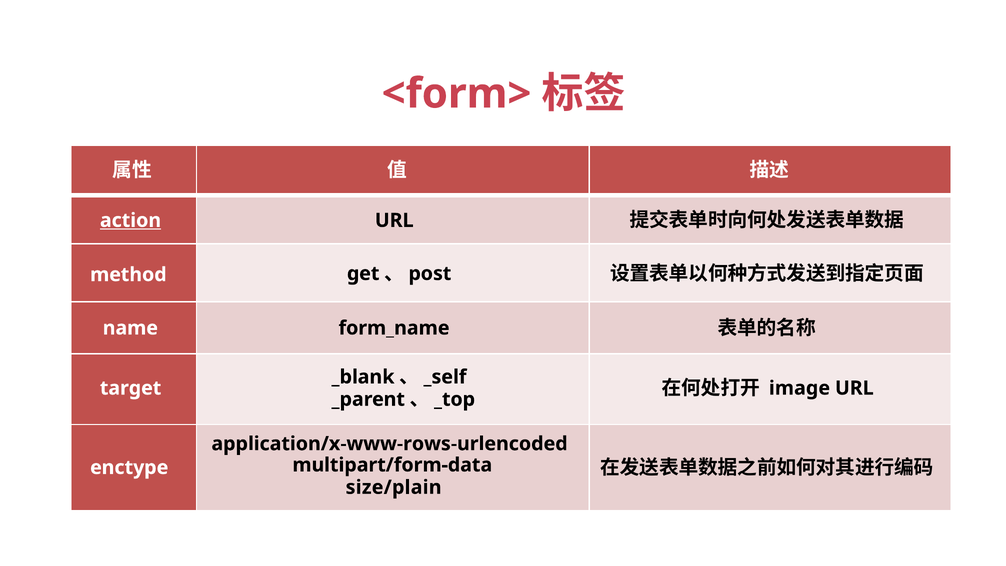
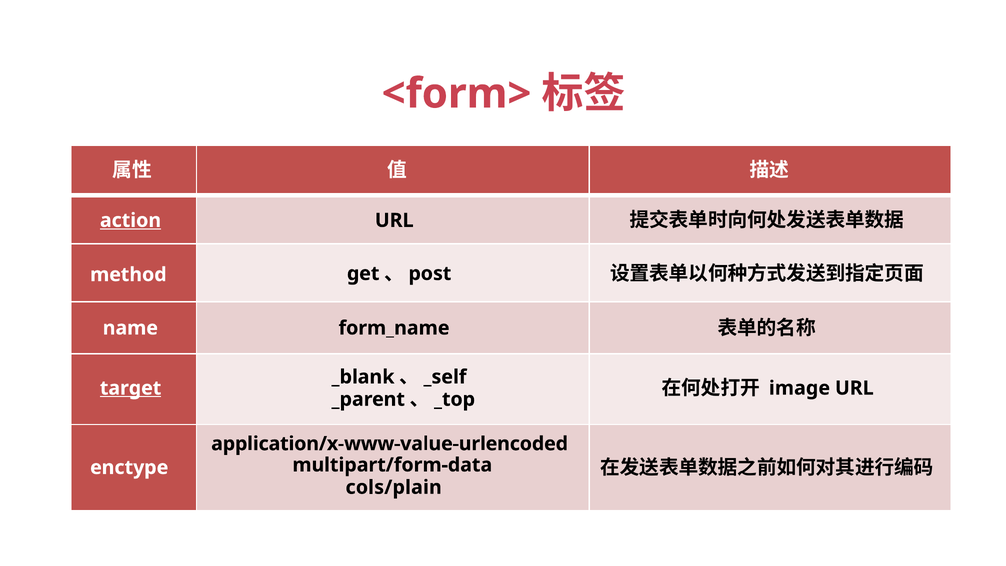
target underline: none -> present (131, 388)
application/x-www-rows-urlencoded: application/x-www-rows-urlencoded -> application/x-www-value-urlencoded (390, 444)
size/plain: size/plain -> cols/plain (394, 487)
